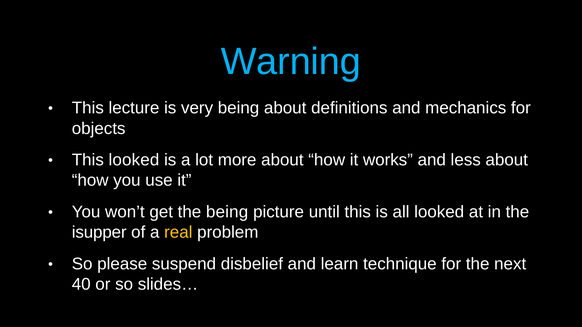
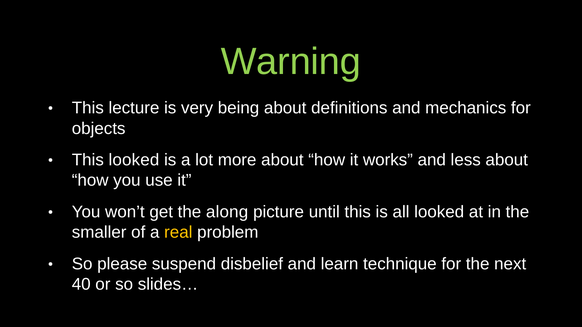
Warning colour: light blue -> light green (291, 62)
the being: being -> along (227, 212)
isupper: isupper -> smaller (99, 233)
